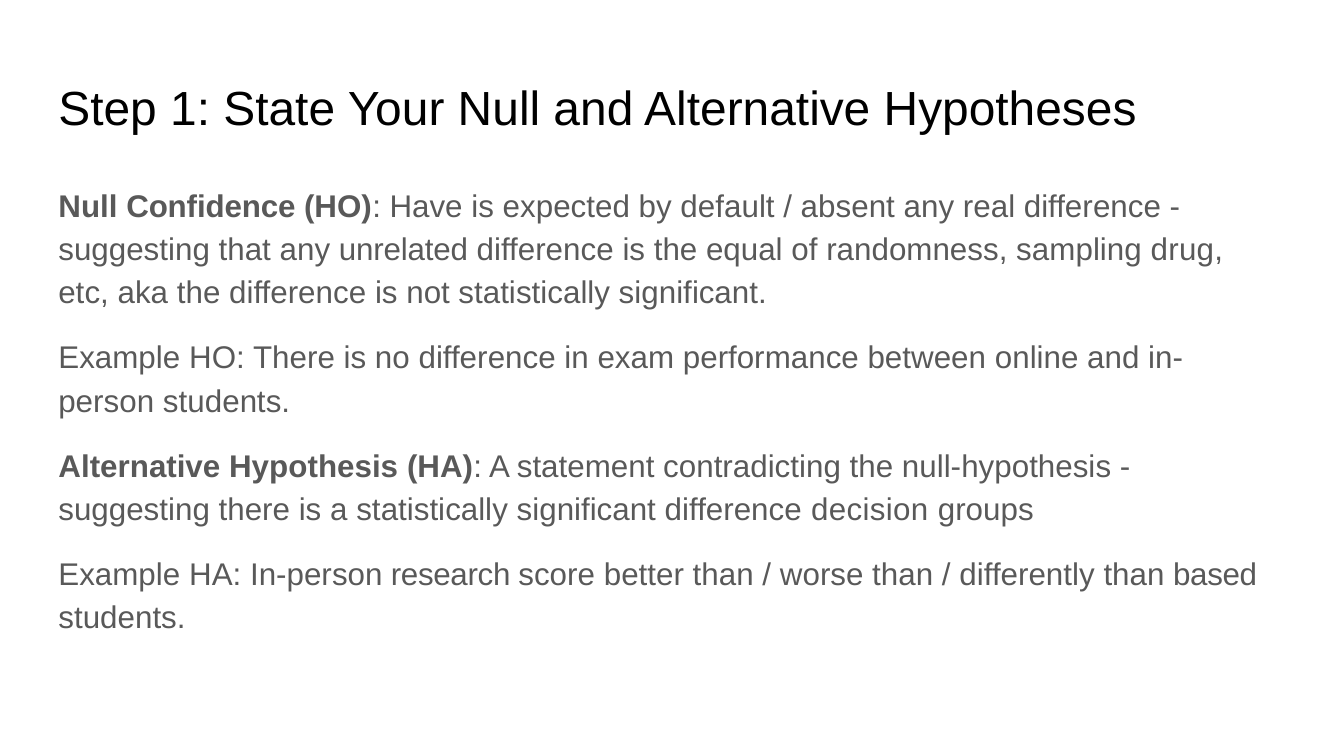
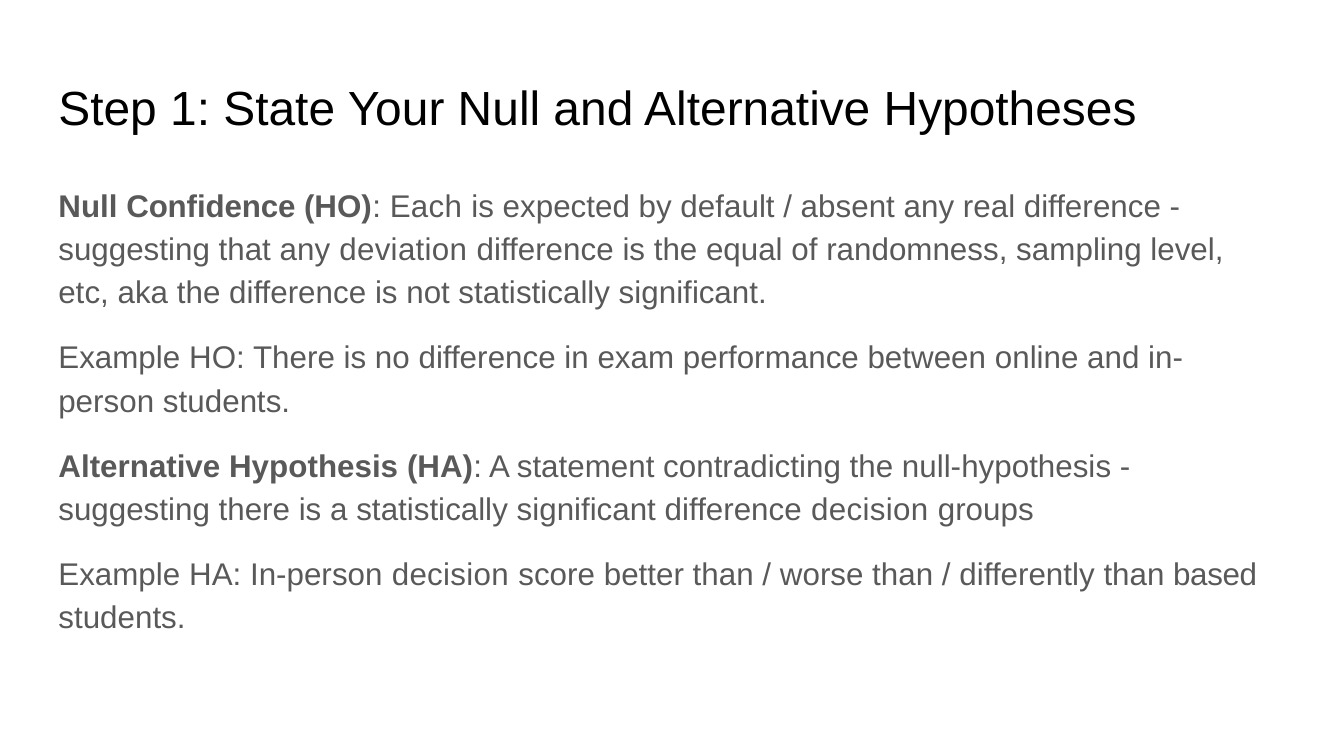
Have: Have -> Each (426, 207)
unrelated: unrelated -> deviation (403, 250)
drug: drug -> level (1187, 250)
In-person research: research -> decision (450, 575)
